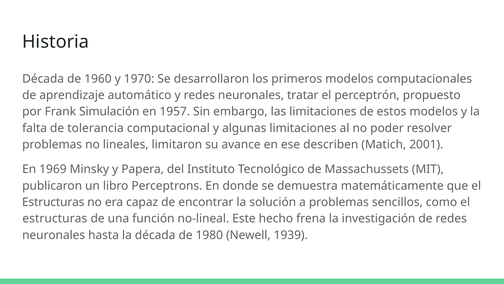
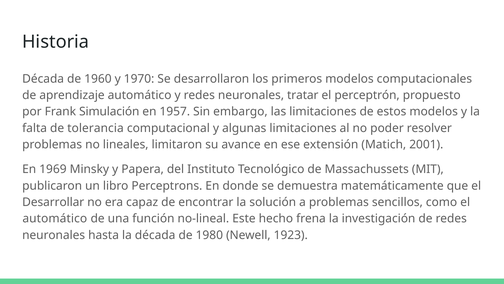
describen: describen -> extensión (331, 144)
Estructuras: Estructuras -> Desarrollar (53, 202)
estructuras: estructuras -> automático (55, 218)
1939: 1939 -> 1923 (291, 235)
